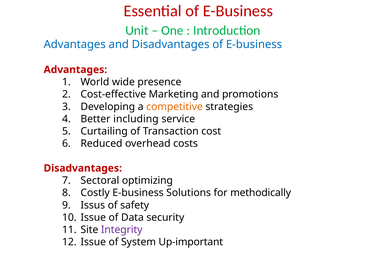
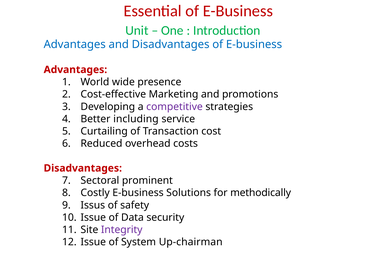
competitive colour: orange -> purple (174, 107)
optimizing: optimizing -> prominent (147, 180)
Up-important: Up-important -> Up-chairman (191, 242)
